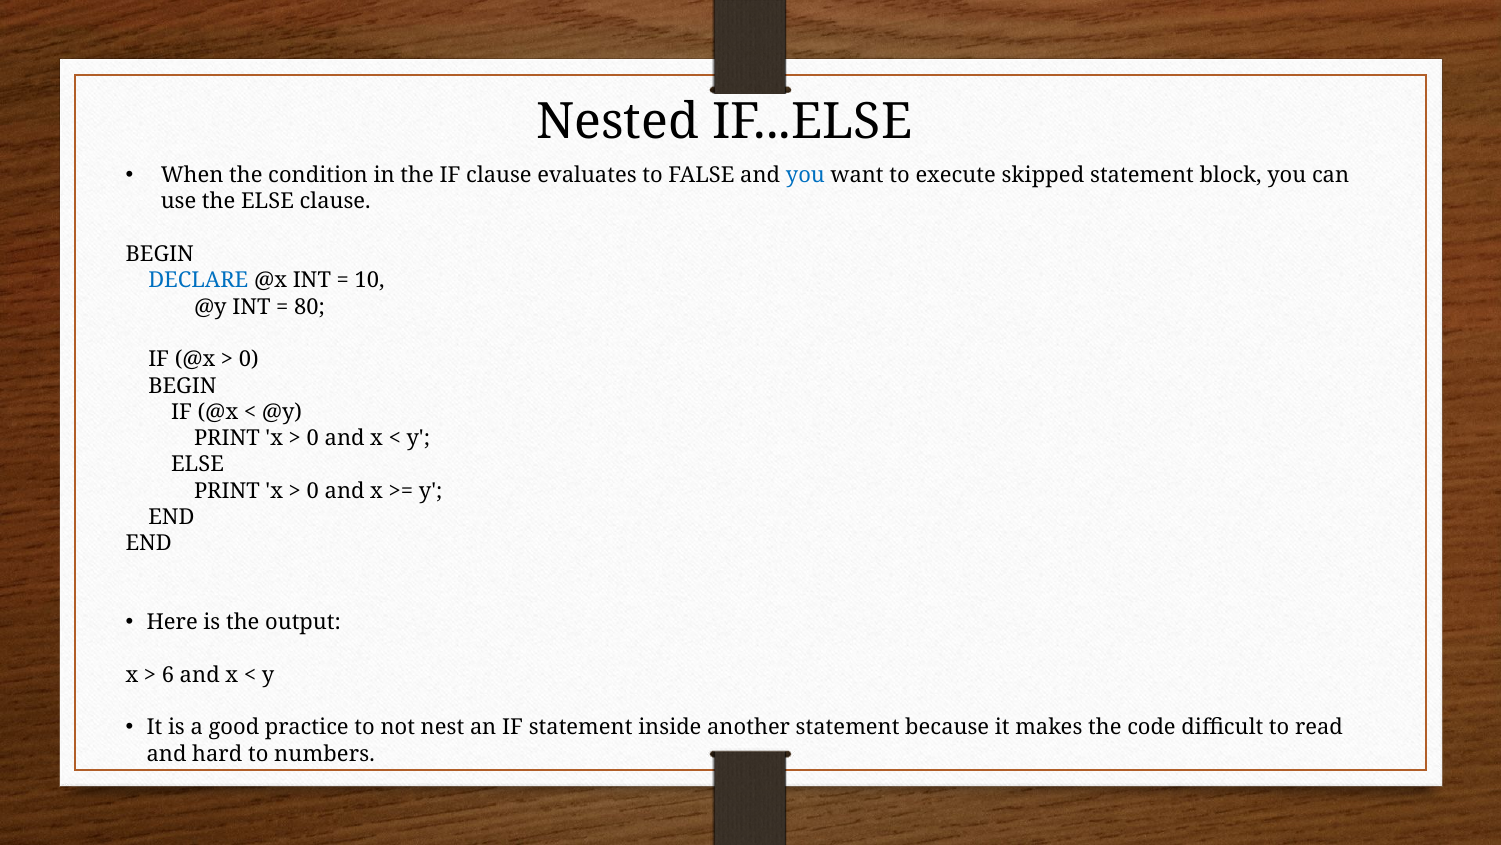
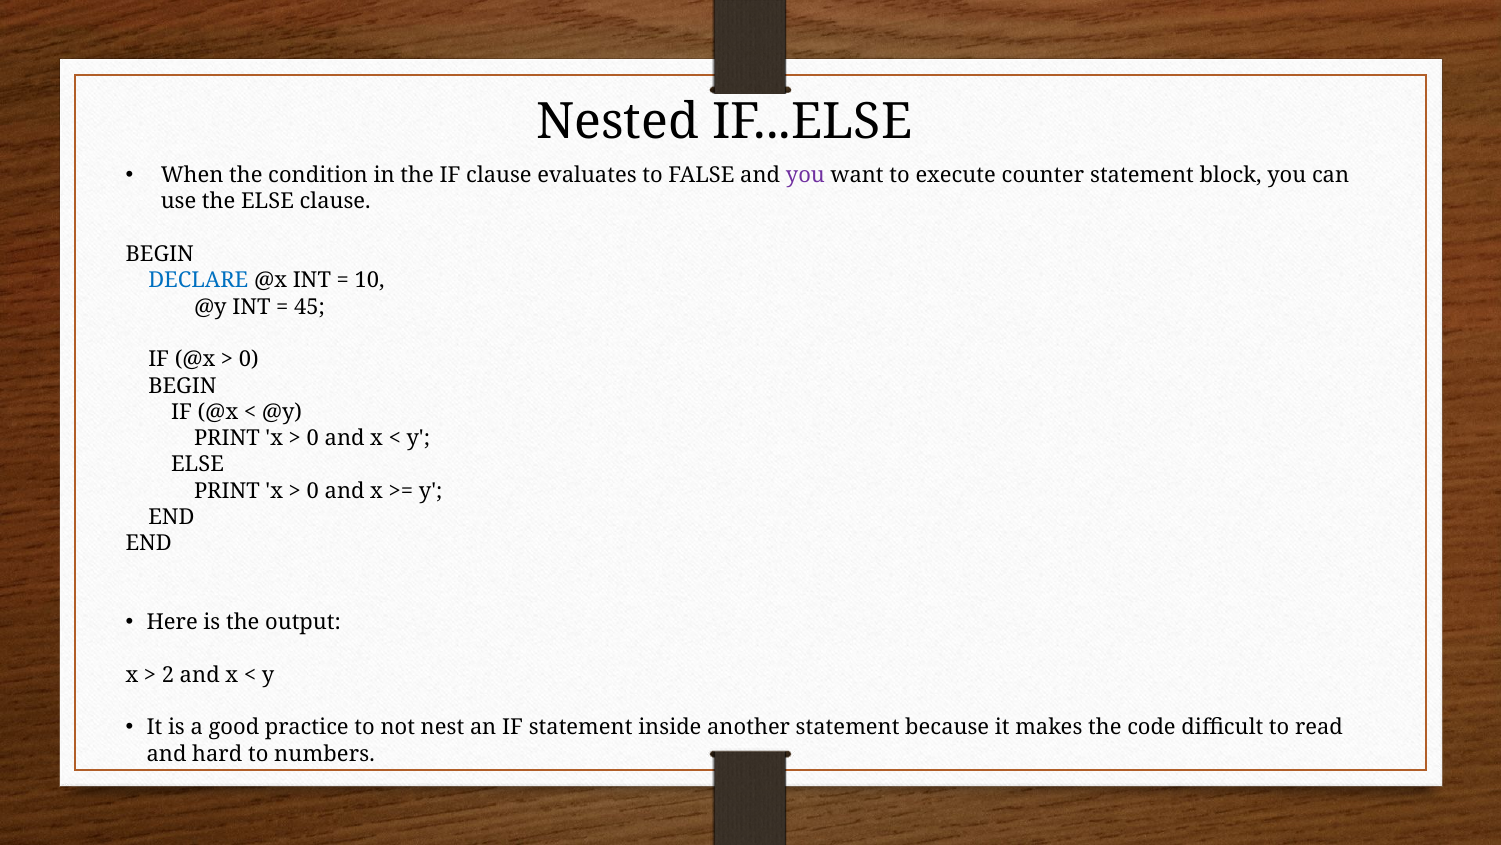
you colour: blue -> purple (805, 175)
skipped: skipped -> counter (1043, 175)
80: 80 -> 45 (310, 307)
6: 6 -> 2 (168, 675)
